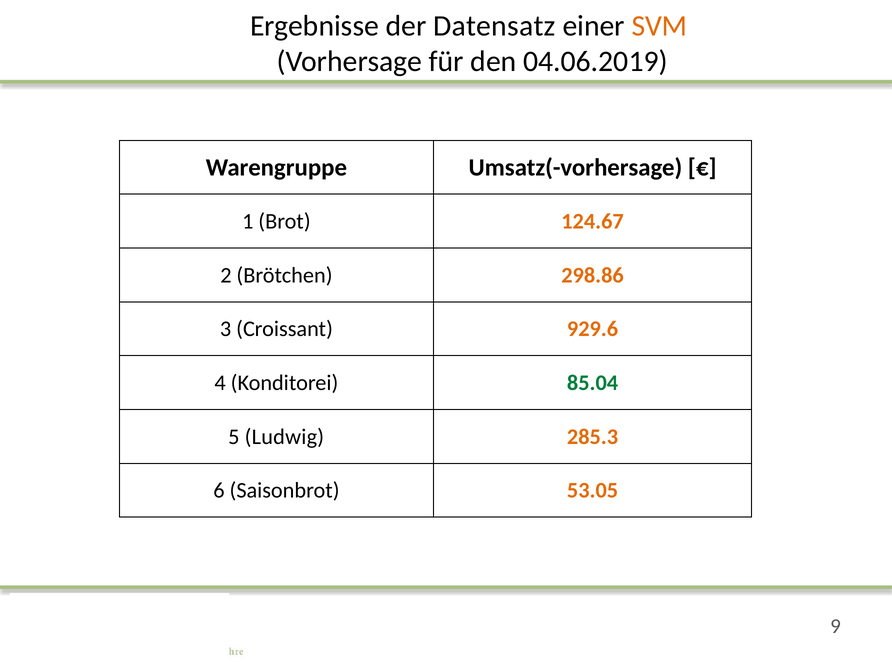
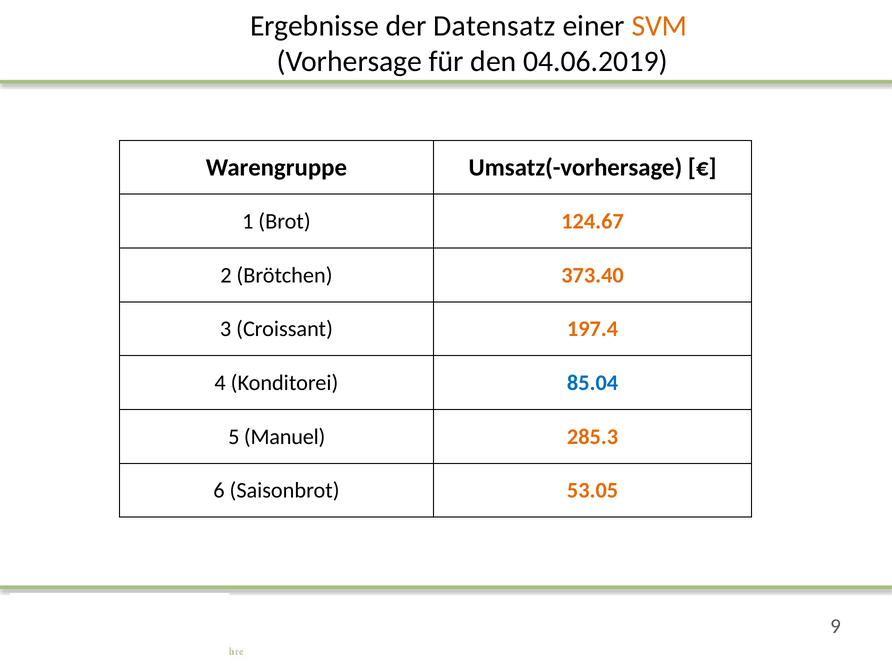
298.86: 298.86 -> 373.40 (593, 275)
929.6: 929.6 -> 197.4 (593, 329)
85.04 colour: green -> blue (593, 383)
Ludwig: Ludwig -> Manuel (285, 437)
